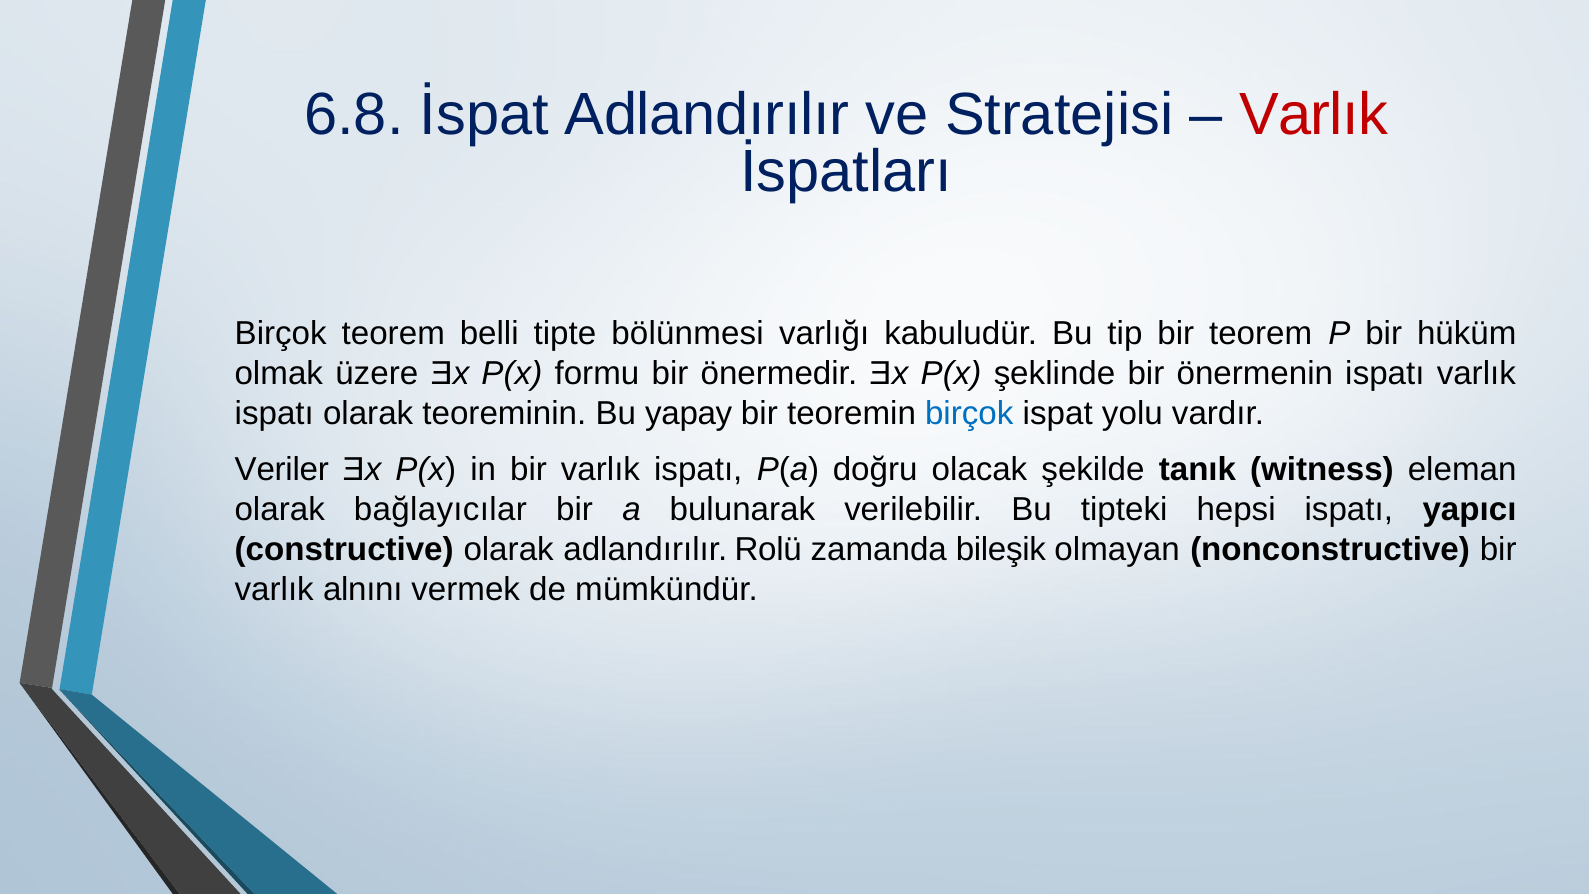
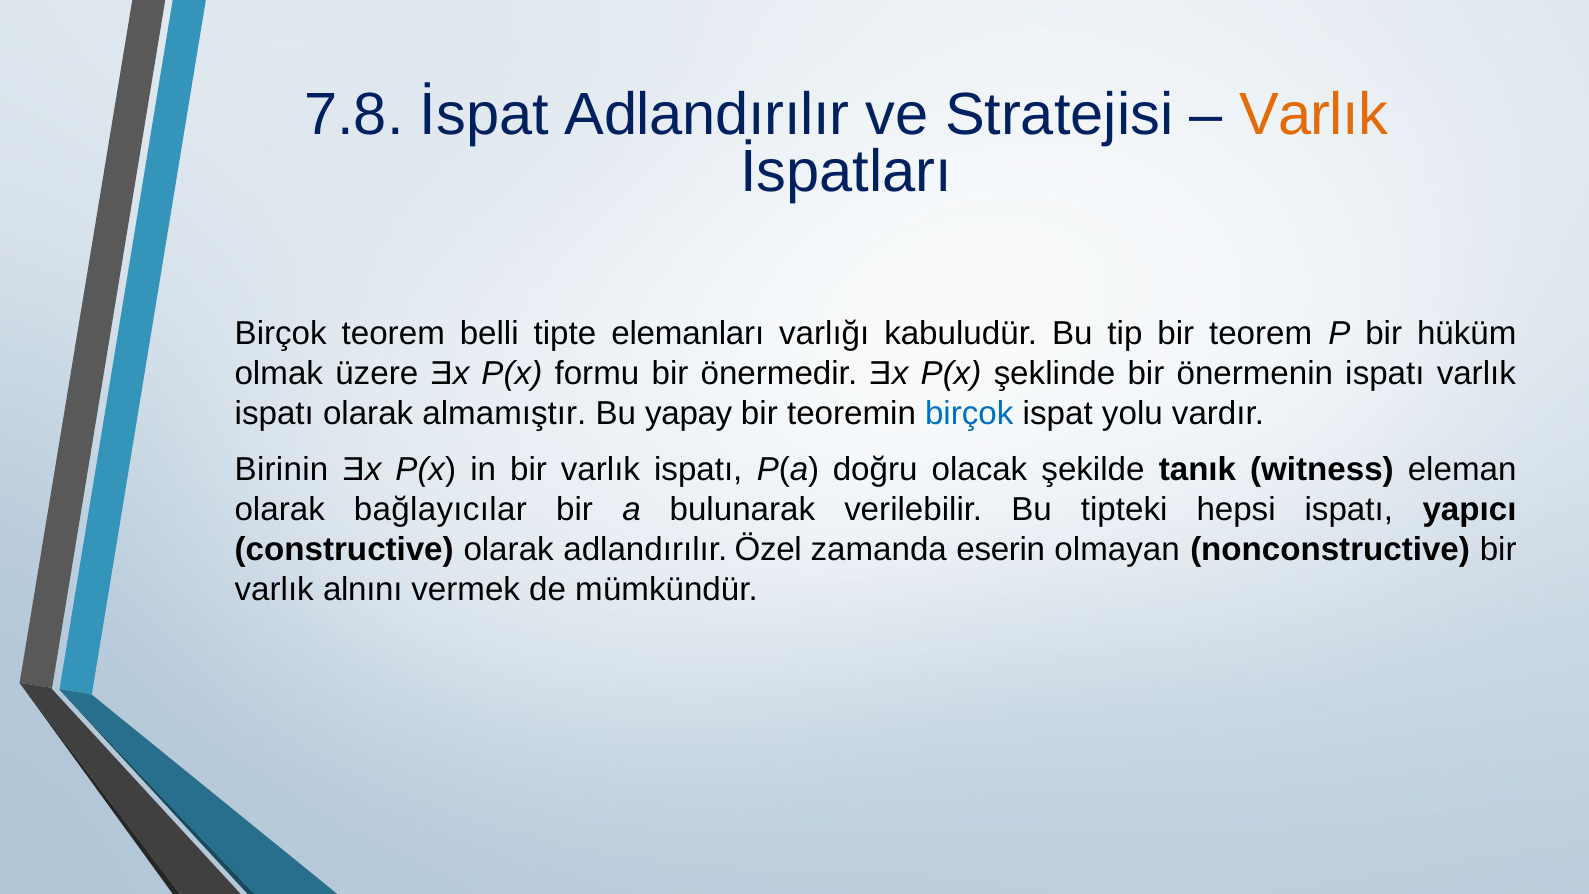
6.8: 6.8 -> 7.8 (354, 114)
Varlık colour: red -> orange (1314, 114)
bölünmesi: bölünmesi -> elemanları (688, 334)
teoreminin: teoreminin -> almamıştır (504, 413)
Veriler: Veriler -> Birinin (282, 470)
Rolü: Rolü -> Özel (768, 549)
bileşik: bileşik -> eserin (1001, 549)
